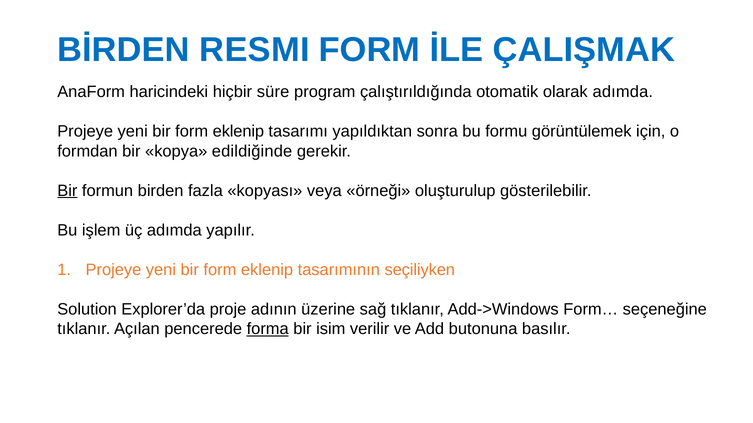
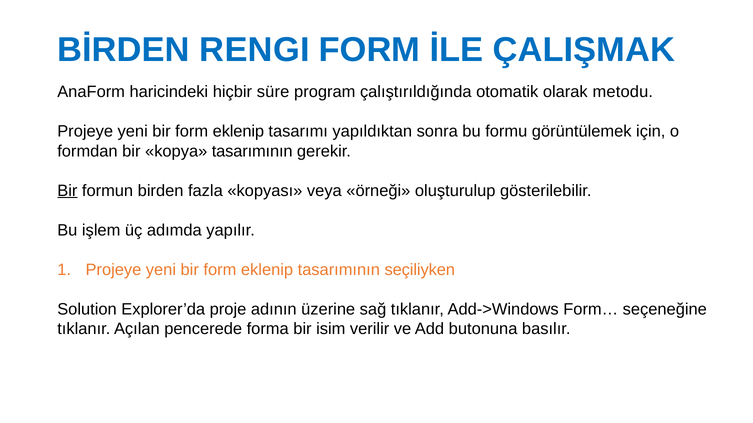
RESMI: RESMI -> RENGI (255, 50)
olarak adımda: adımda -> metodu (623, 92)
kopya edildiğinde: edildiğinde -> tasarımının (252, 151)
forma underline: present -> none (268, 329)
